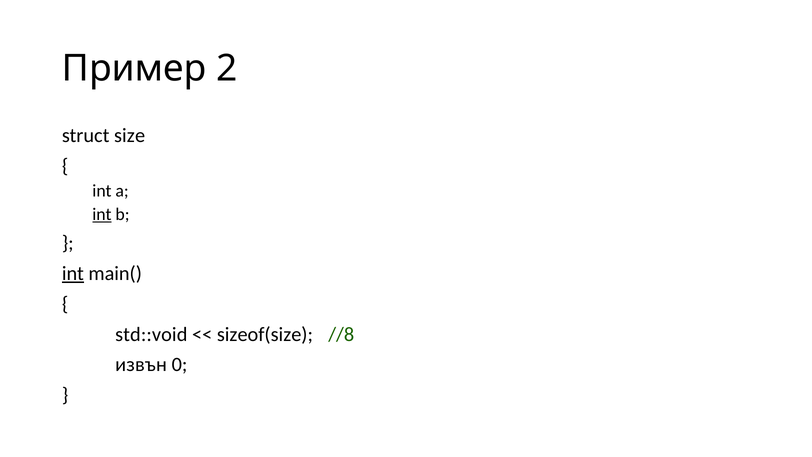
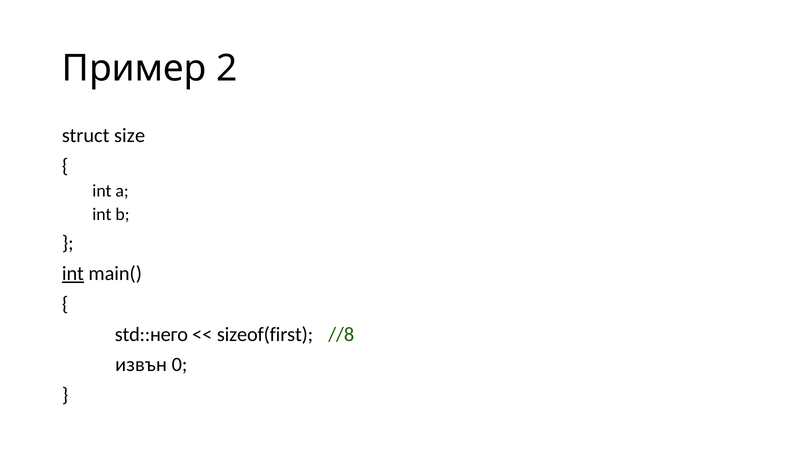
int underline: present -> none (102, 214)
std::void: std::void -> std::него (151, 334)
sizeof(size: sizeof(size -> sizeof(first (265, 334)
